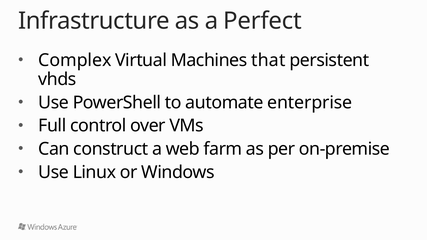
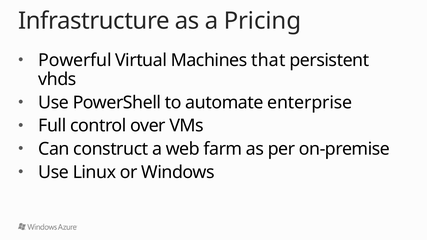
Perfect: Perfect -> Pricing (262, 21)
Complex: Complex -> Powerful (75, 60)
